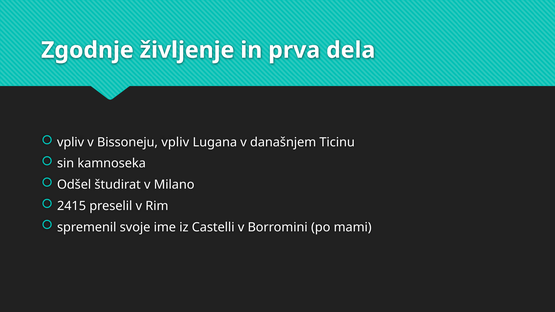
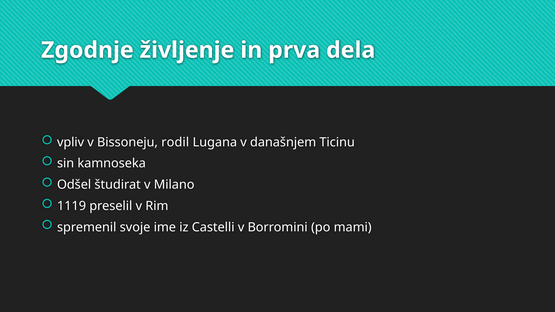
Bissoneju vpliv: vpliv -> rodil (175, 142)
2415: 2415 -> 1119 (72, 206)
